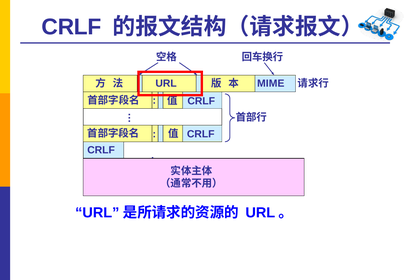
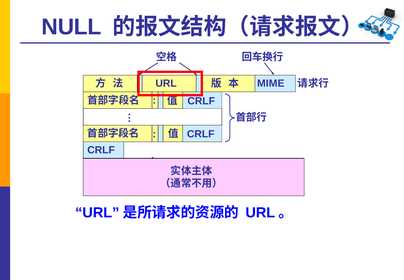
CRLF: CRLF -> NULL (72, 27)
